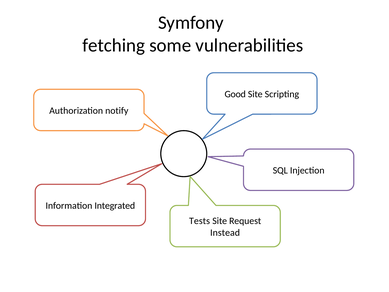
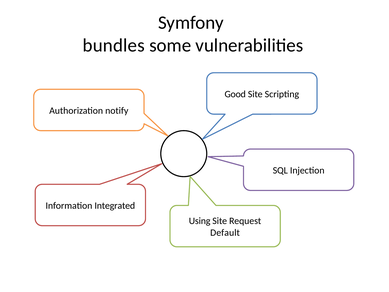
fetching: fetching -> bundles (114, 45)
Tests: Tests -> Using (200, 221)
Instead: Instead -> Default (225, 232)
